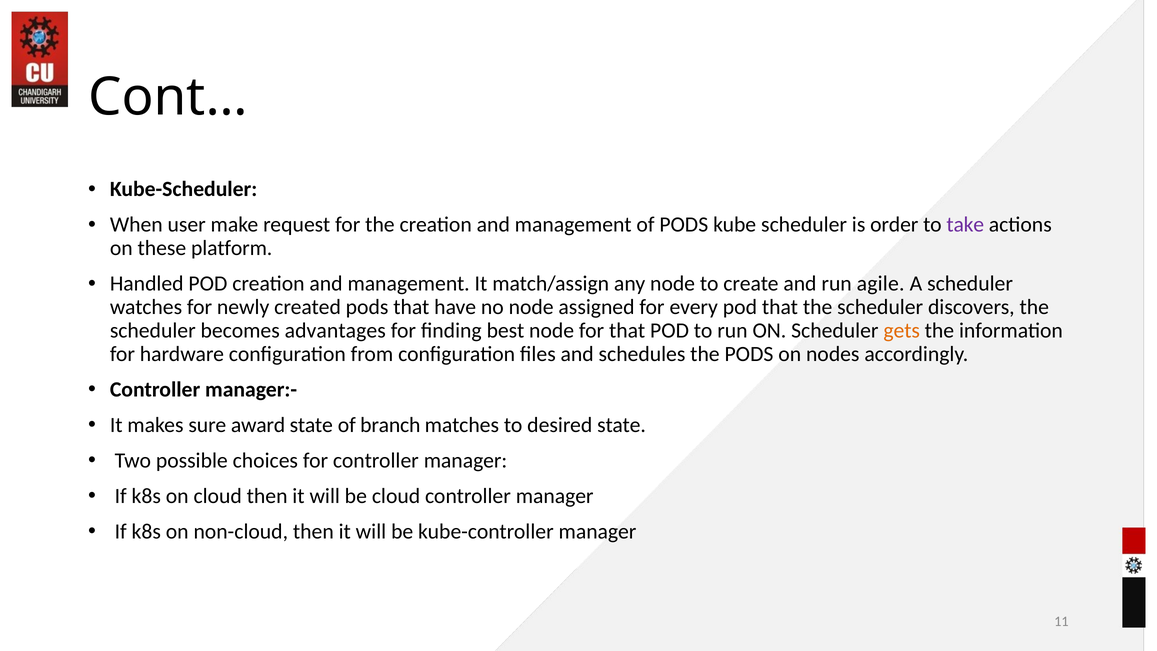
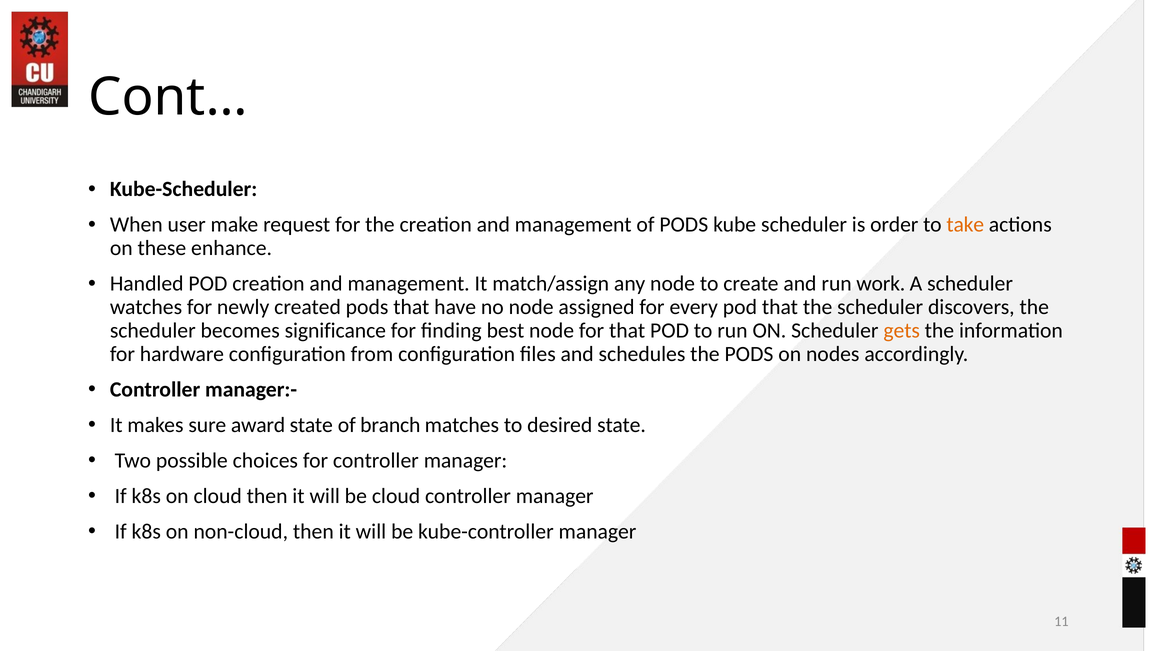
take colour: purple -> orange (965, 225)
platform: platform -> enhance (232, 248)
agile: agile -> work (881, 284)
advantages: advantages -> significance (335, 330)
